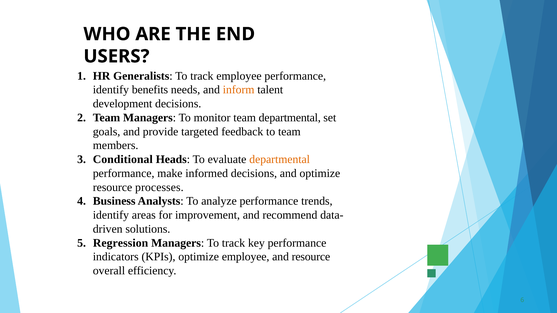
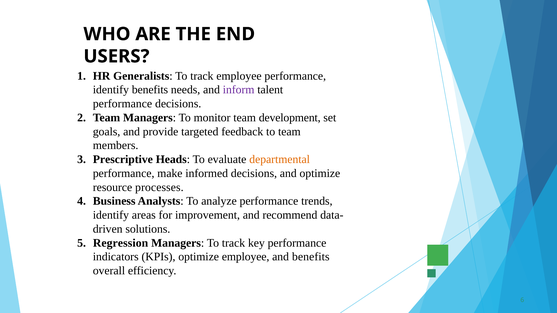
inform colour: orange -> purple (239, 90)
development: development -> performance (122, 104)
team departmental: departmental -> development (290, 118)
Conditional: Conditional -> Prescriptive (123, 160)
and resource: resource -> benefits (311, 257)
